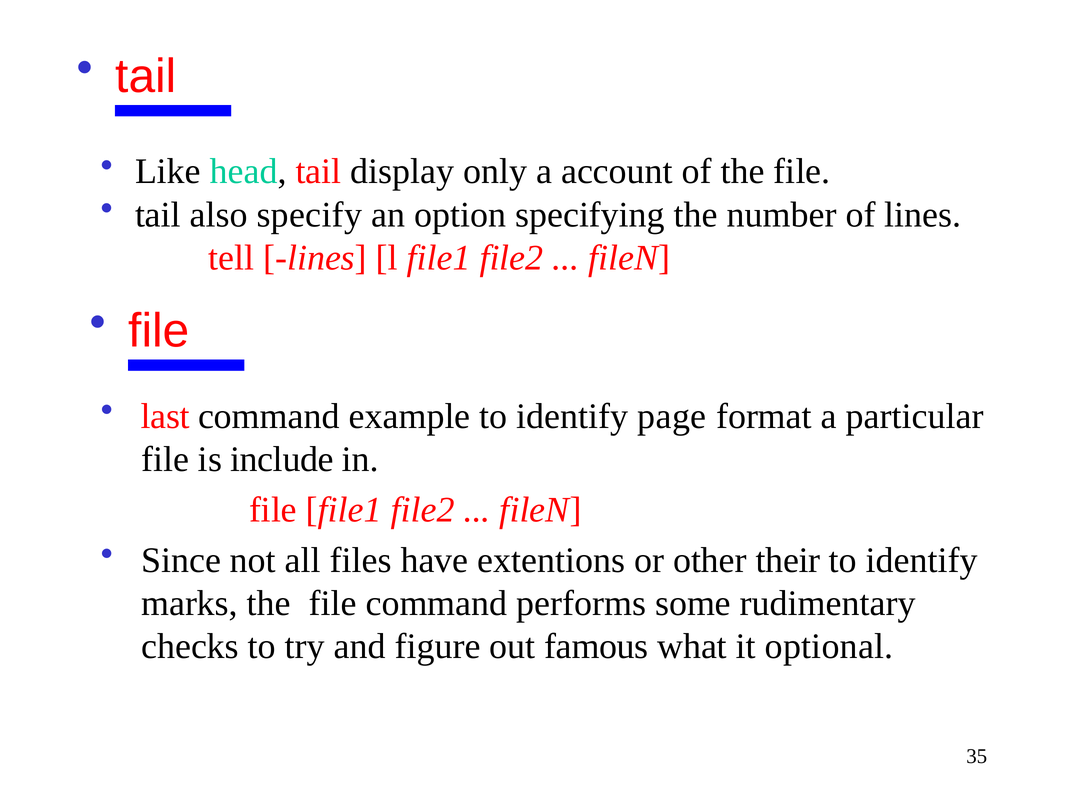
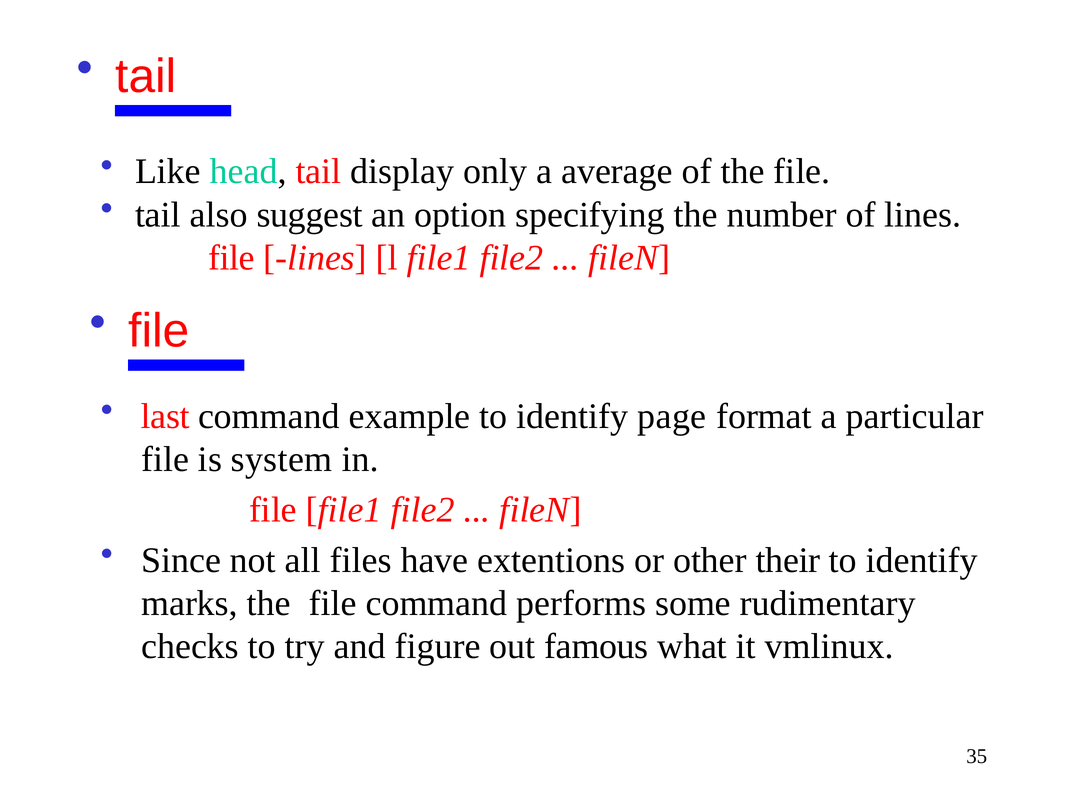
account: account -> average (617, 172)
specify: specify -> suggest (310, 215)
tell: tell -> file (231, 258)
include: include -> system (282, 460)
optional: optional -> vmlinux (829, 647)
